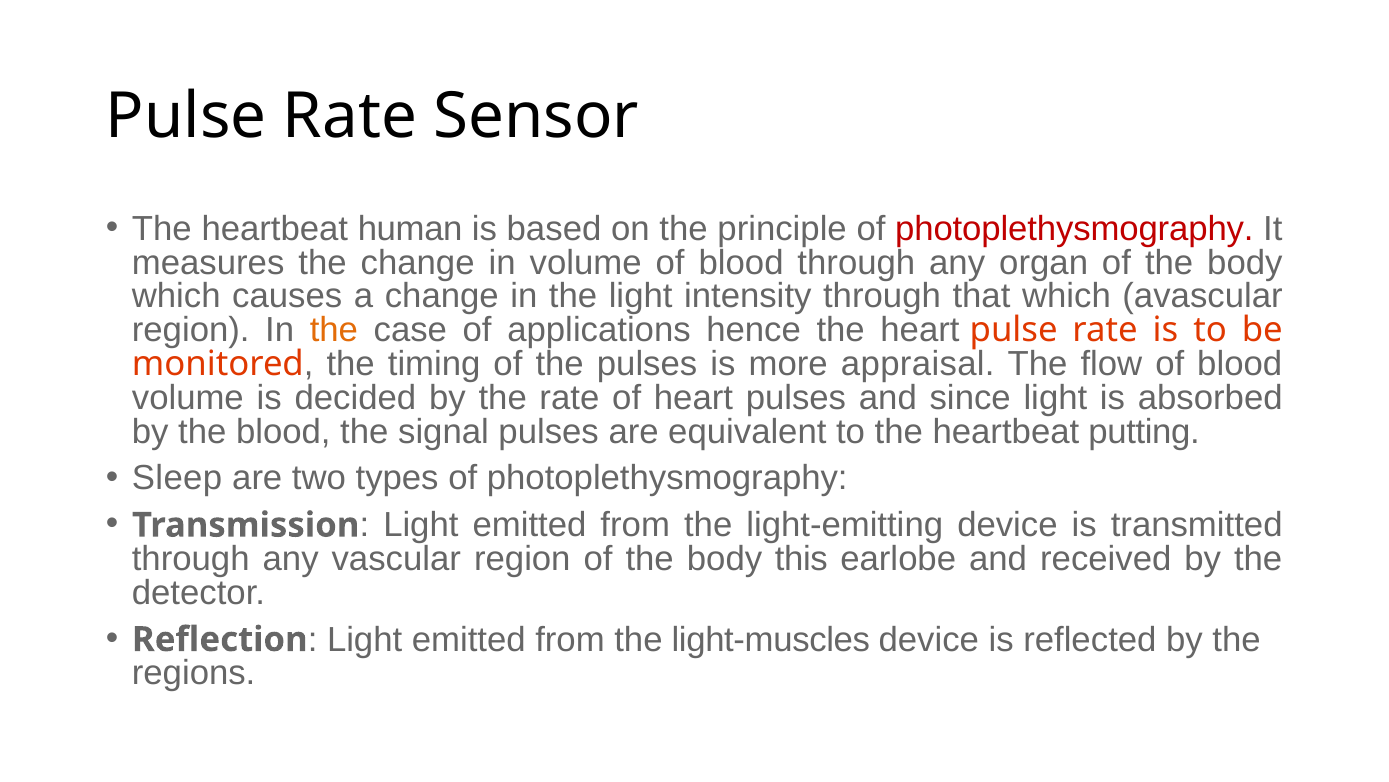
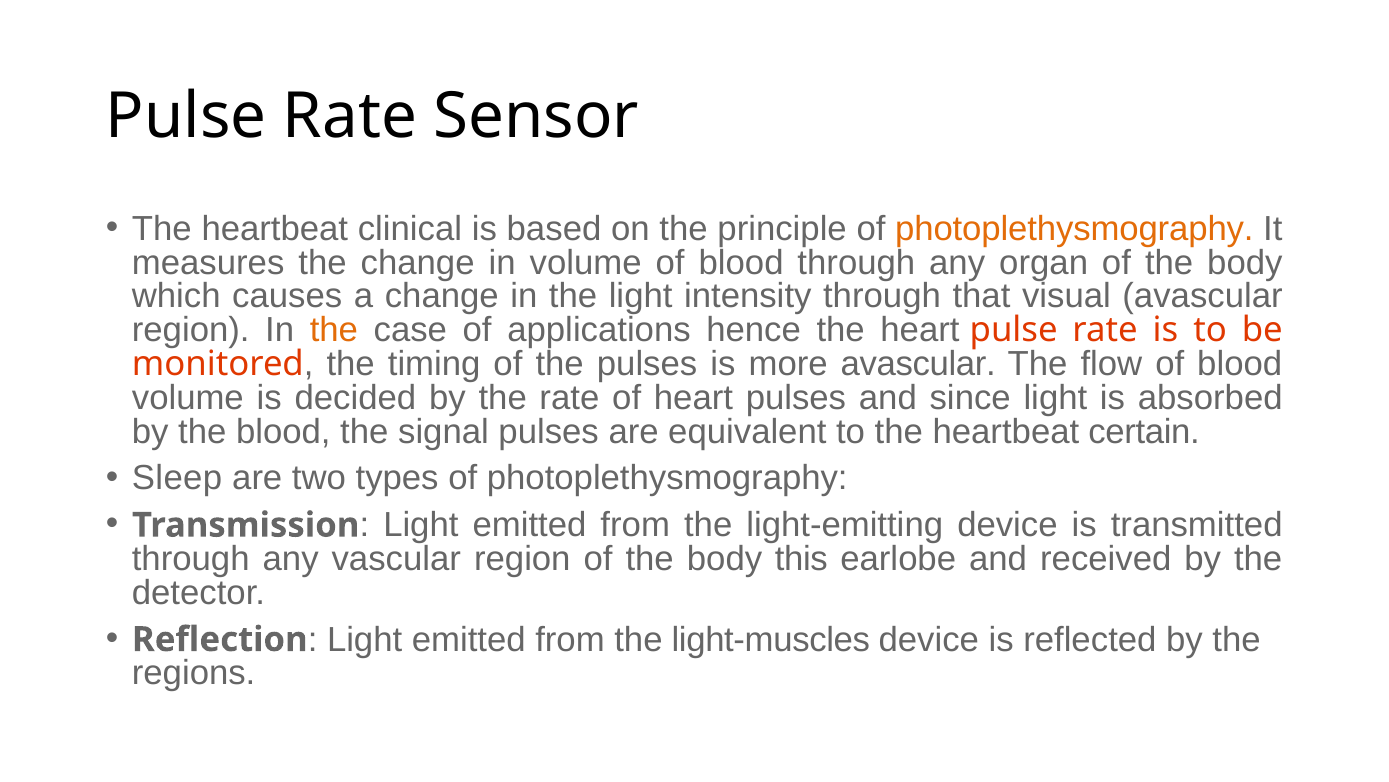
human: human -> clinical (410, 229)
photoplethysmography colour: red -> orange (1074, 229)
that which: which -> visual (1066, 296)
more appraisal: appraisal -> avascular (918, 364)
putting: putting -> certain (1144, 431)
